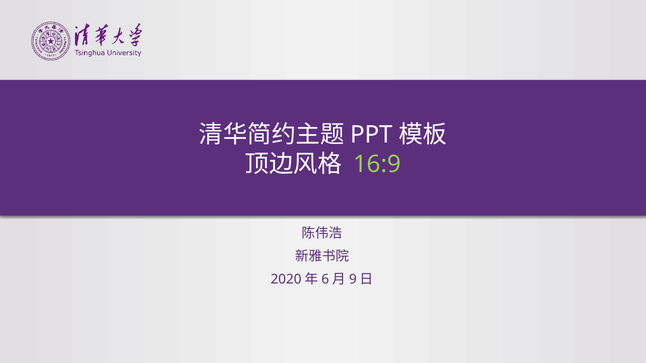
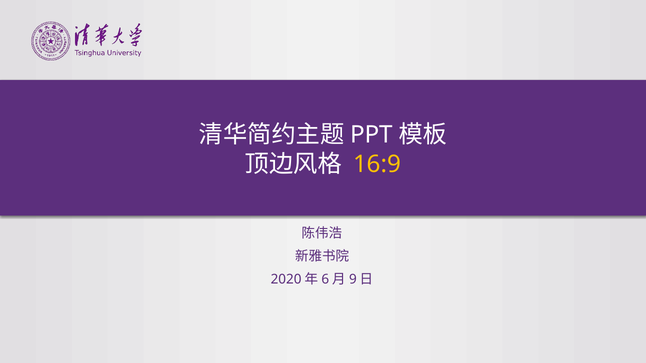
16:9 colour: light green -> yellow (377, 164)
